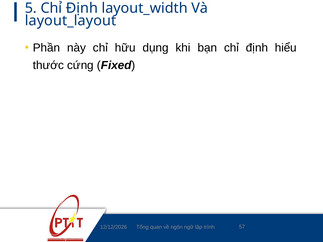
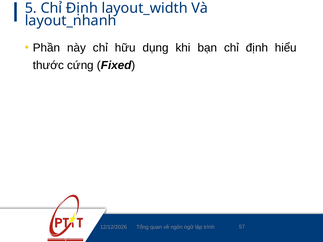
layout_layout: layout_layout -> layout_nhanh (71, 21)
